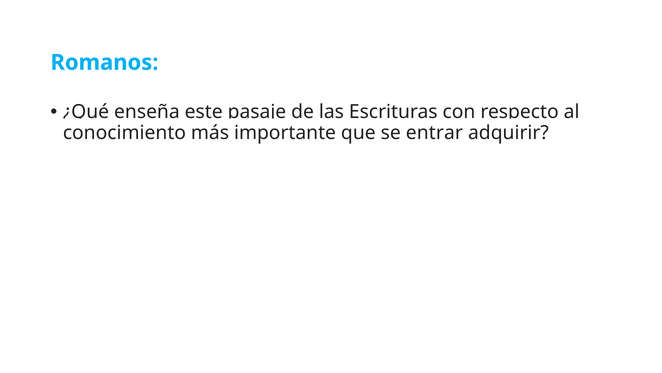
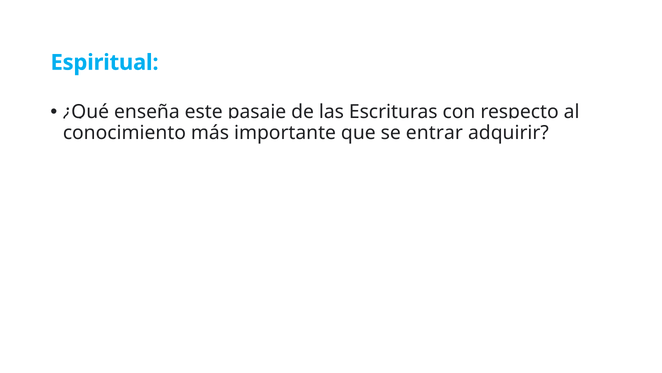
Romanos: Romanos -> Espiritual (105, 62)
